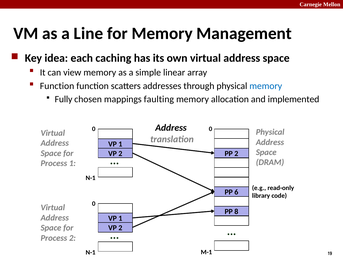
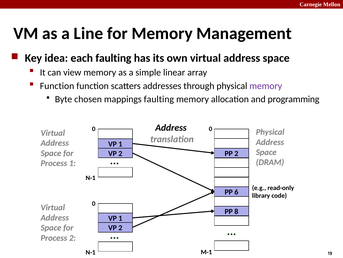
each caching: caching -> faulting (113, 58)
memory colour: blue -> purple (266, 86)
Fully: Fully -> Byte (64, 99)
implemented: implemented -> programming (294, 99)
